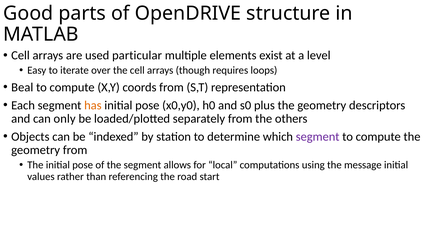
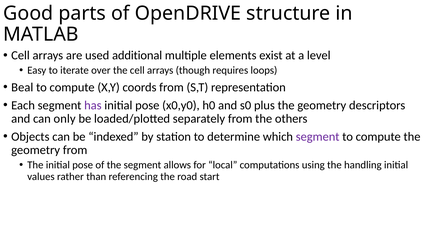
particular: particular -> additional (137, 55)
has colour: orange -> purple (93, 105)
message: message -> handling (363, 165)
